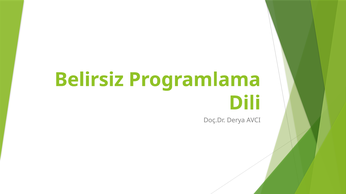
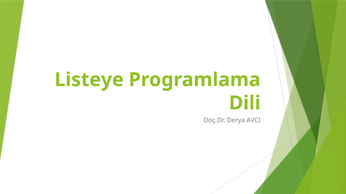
Belirsiz: Belirsiz -> Listeye (89, 80)
